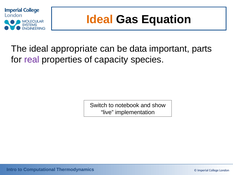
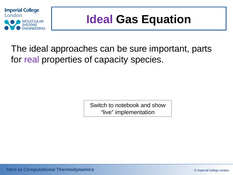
Ideal colour: orange -> purple (100, 19)
appropriate: appropriate -> approaches (74, 49)
data: data -> sure (138, 49)
